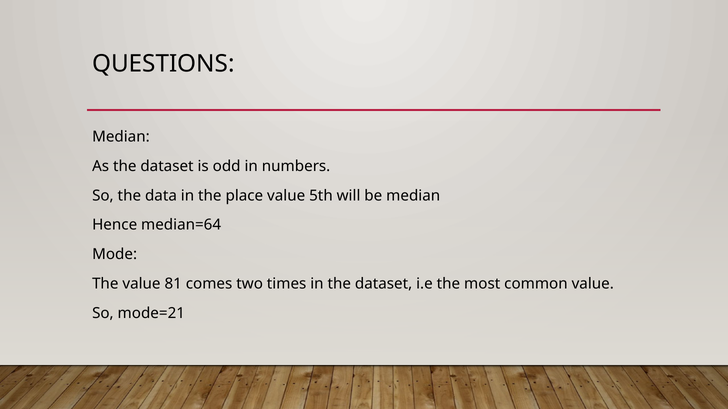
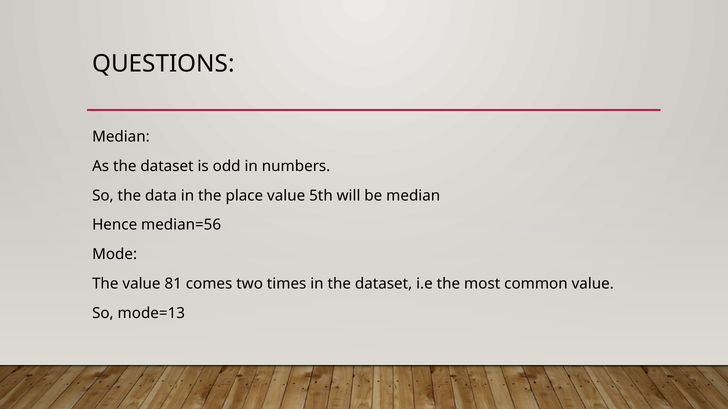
median=64: median=64 -> median=56 (181, 225)
mode=21: mode=21 -> mode=13 (151, 313)
